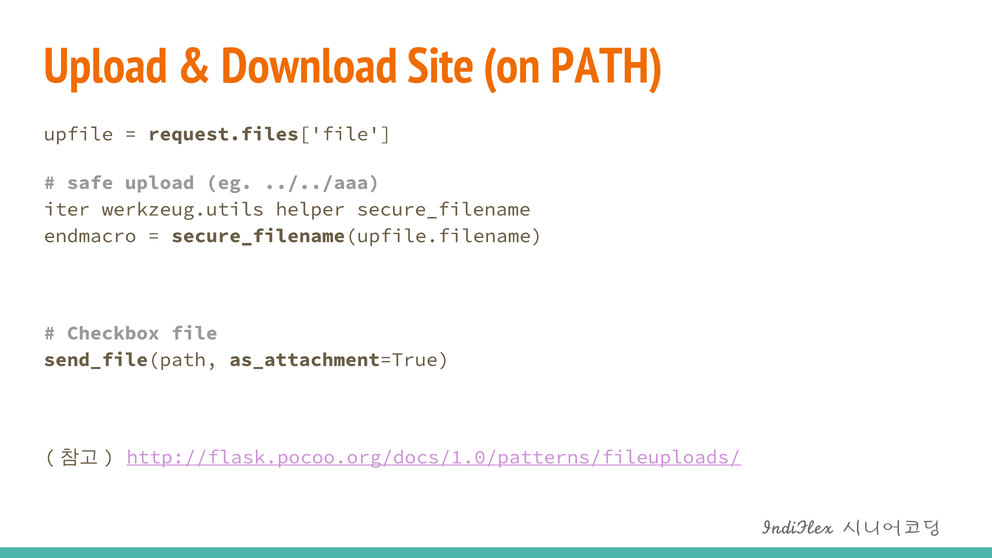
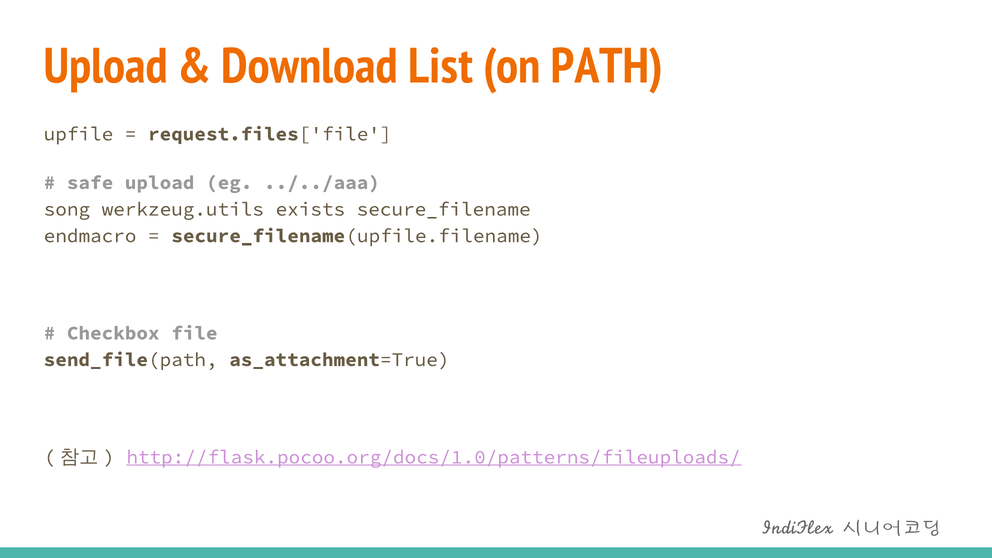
Site: Site -> List (441, 67)
iter: iter -> song (67, 209)
helper: helper -> exists (310, 209)
